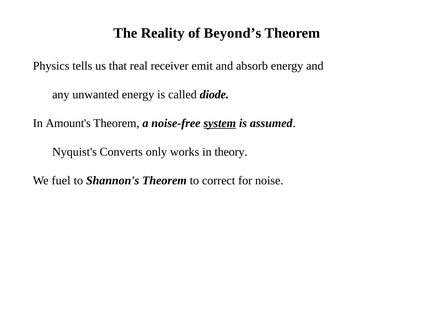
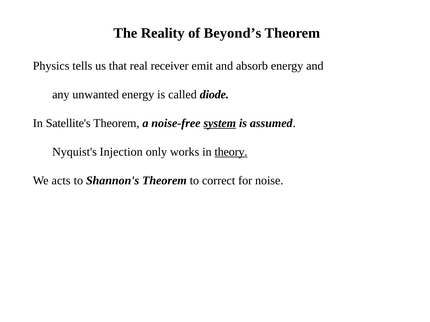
Amount's: Amount's -> Satellite's (68, 123)
Converts: Converts -> Injection (121, 152)
theory underline: none -> present (231, 152)
fuel: fuel -> acts (61, 181)
